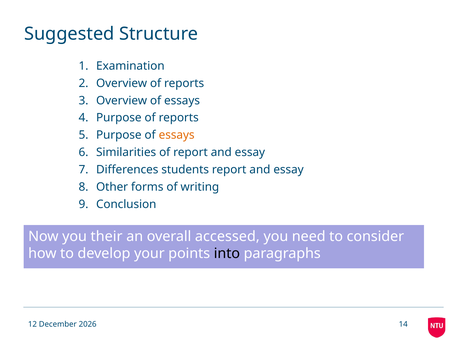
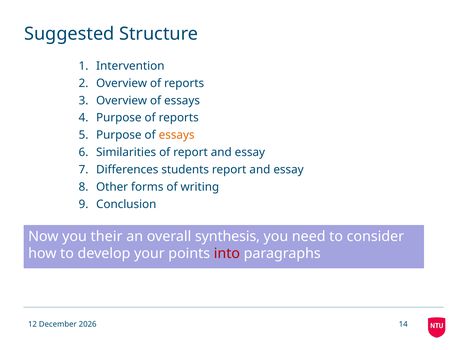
Examination: Examination -> Intervention (130, 66)
accessed: accessed -> synthesis (227, 237)
into colour: black -> red (227, 254)
